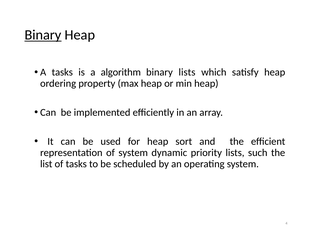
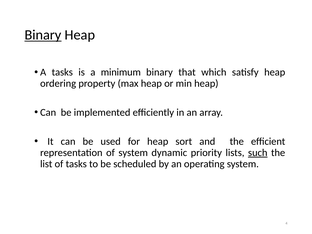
algorithm: algorithm -> minimum (121, 72)
binary lists: lists -> that (187, 72)
such underline: none -> present (258, 153)
